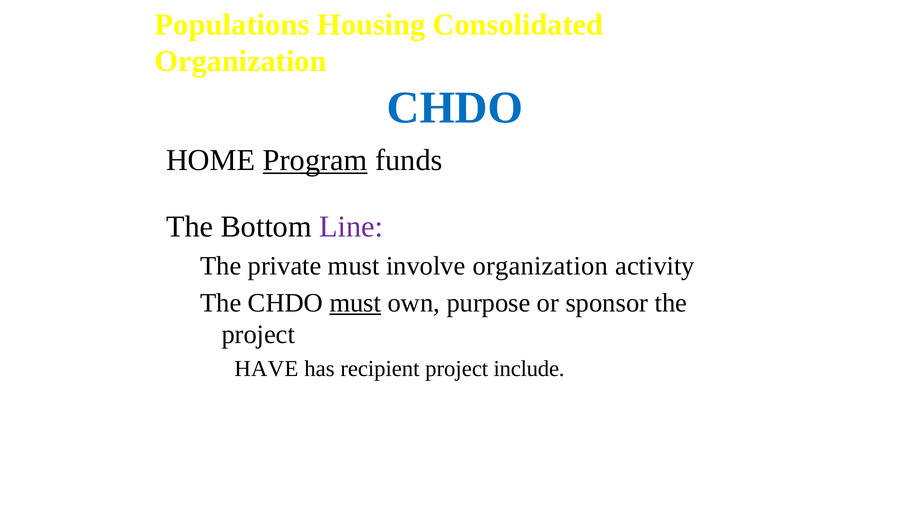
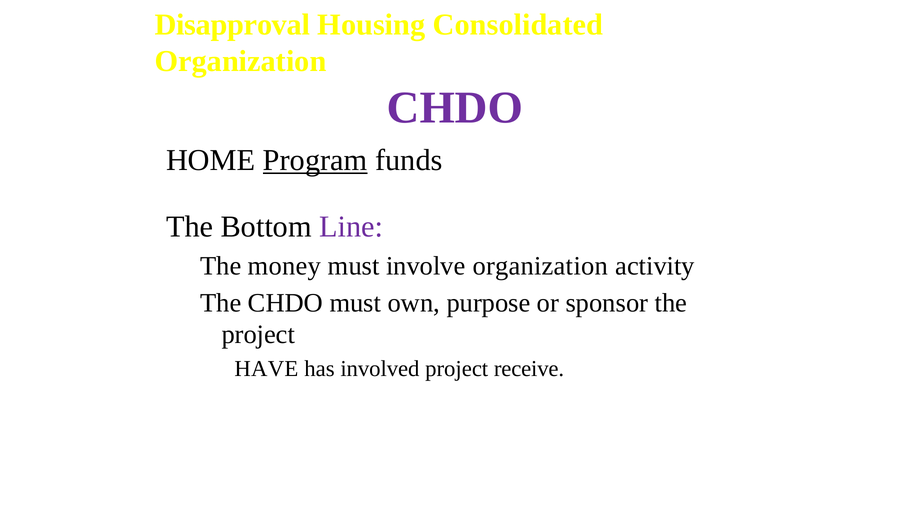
Populations: Populations -> Disapproval (232, 25)
CHDO colour: blue -> purple (455, 108)
private: private -> money (285, 266)
must underline: present -> none (355, 303)
recipient: recipient -> involved (380, 368)
include: include -> receive (529, 368)
